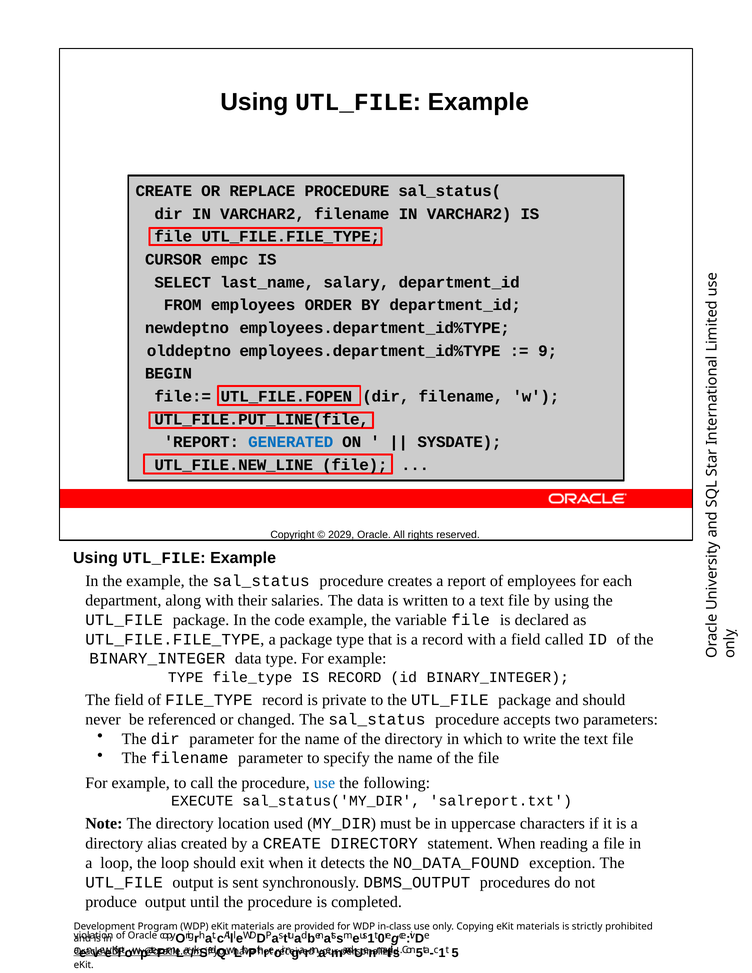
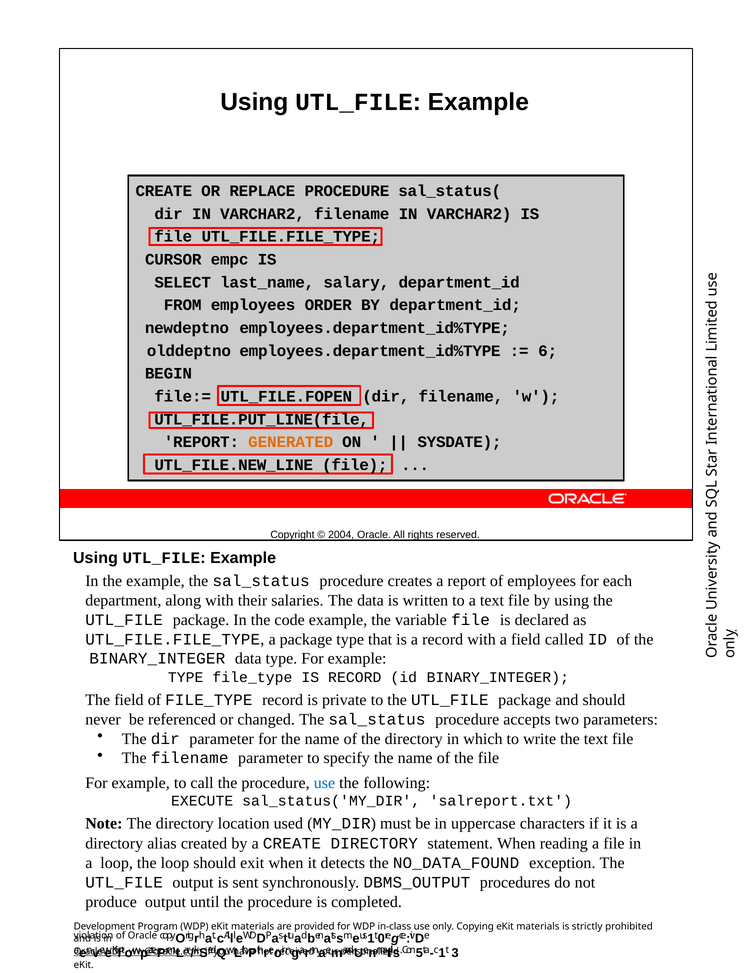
9: 9 -> 6 (548, 351)
GENERATED colour: blue -> orange (291, 442)
2029: 2029 -> 2004 (341, 535)
5: 5 -> 3 (455, 953)
